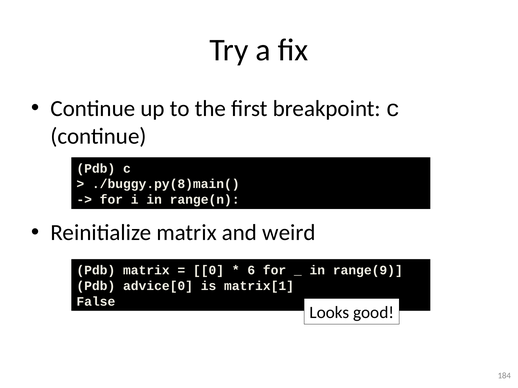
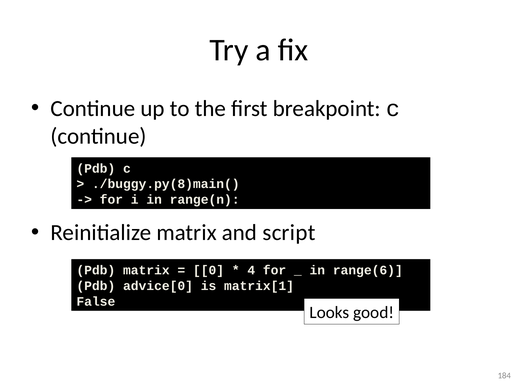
weird: weird -> script (289, 233)
6: 6 -> 4 (251, 271)
range(9: range(9 -> range(6 (368, 271)
